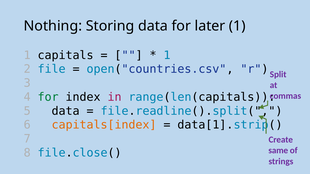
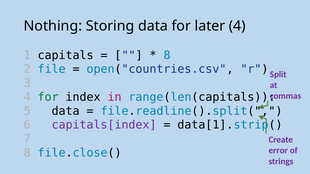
later 1: 1 -> 4 (237, 26)
1: 1 -> 8 (167, 55)
capitals[index colour: orange -> purple (104, 125)
same: same -> error (278, 151)
